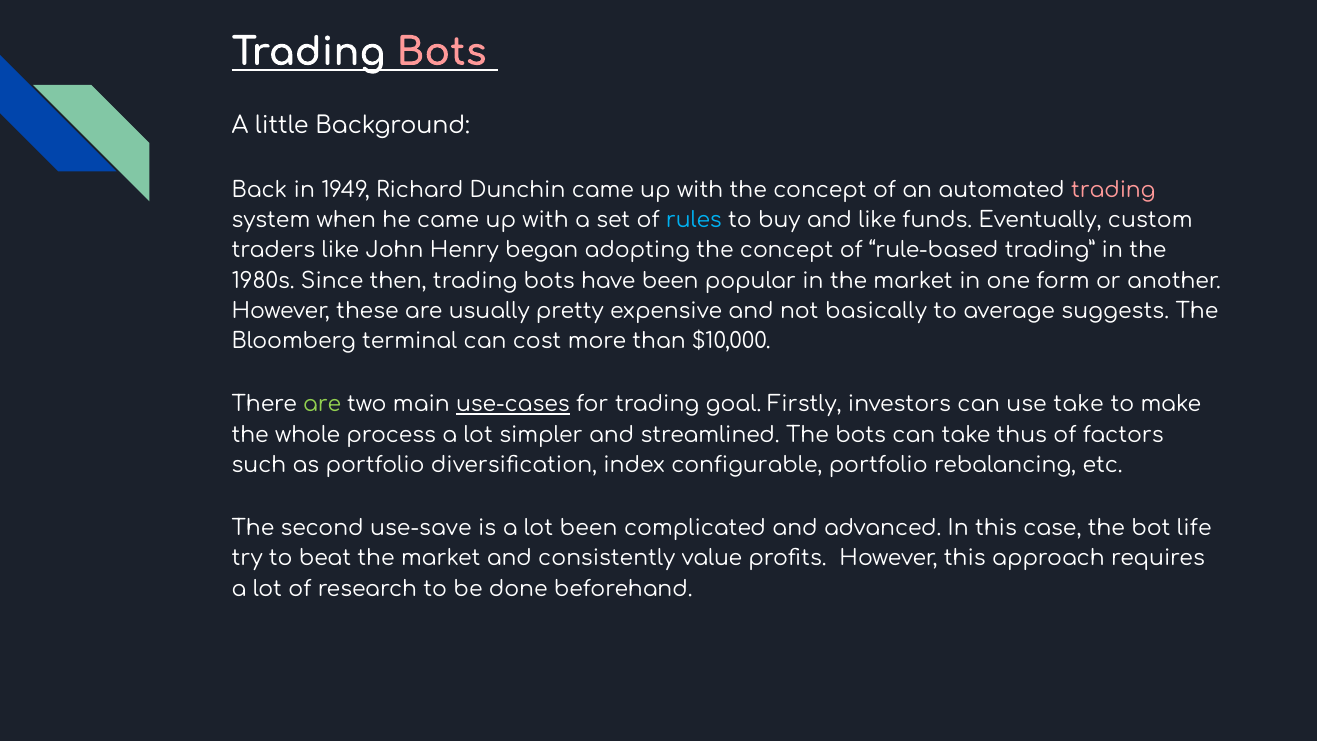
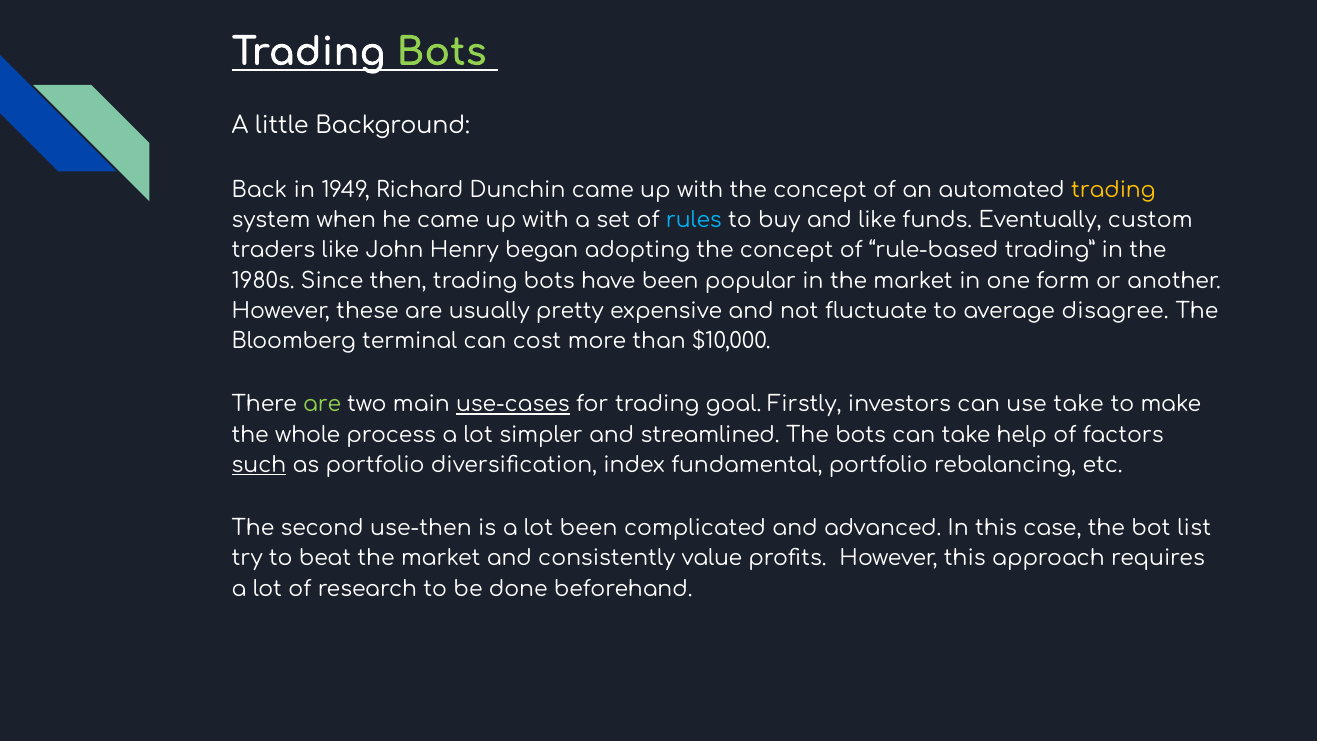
Bots colour: pink -> light green (442, 52)
trading colour: pink -> yellow (1113, 190)
basically: basically -> fluctuate (876, 311)
suggests: suggests -> disagree (1115, 311)
thus: thus -> help (1022, 435)
such underline: none -> present (259, 465)
configurable: configurable -> fundamental (747, 465)
use-save: use-save -> use-then (421, 528)
life: life -> list (1194, 528)
